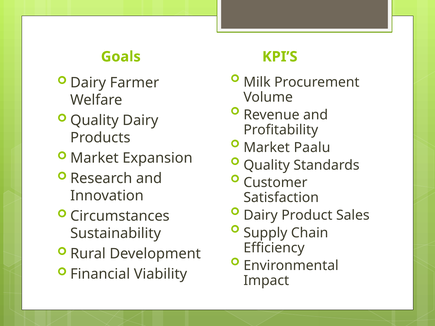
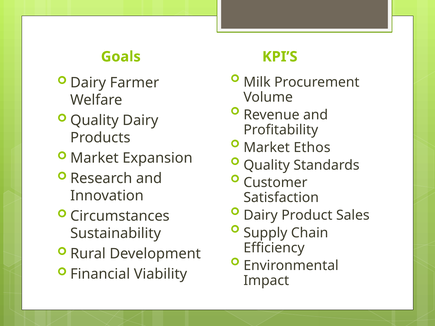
Paalu: Paalu -> Ethos (312, 148)
